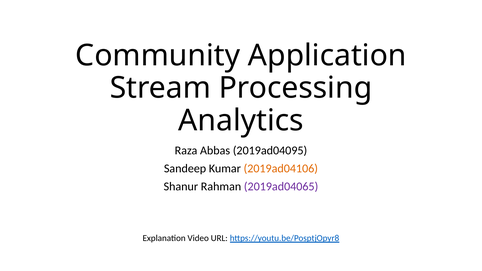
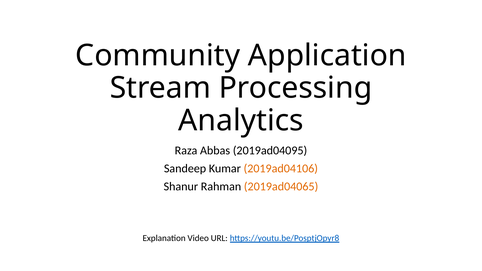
2019ad04065 colour: purple -> orange (281, 187)
